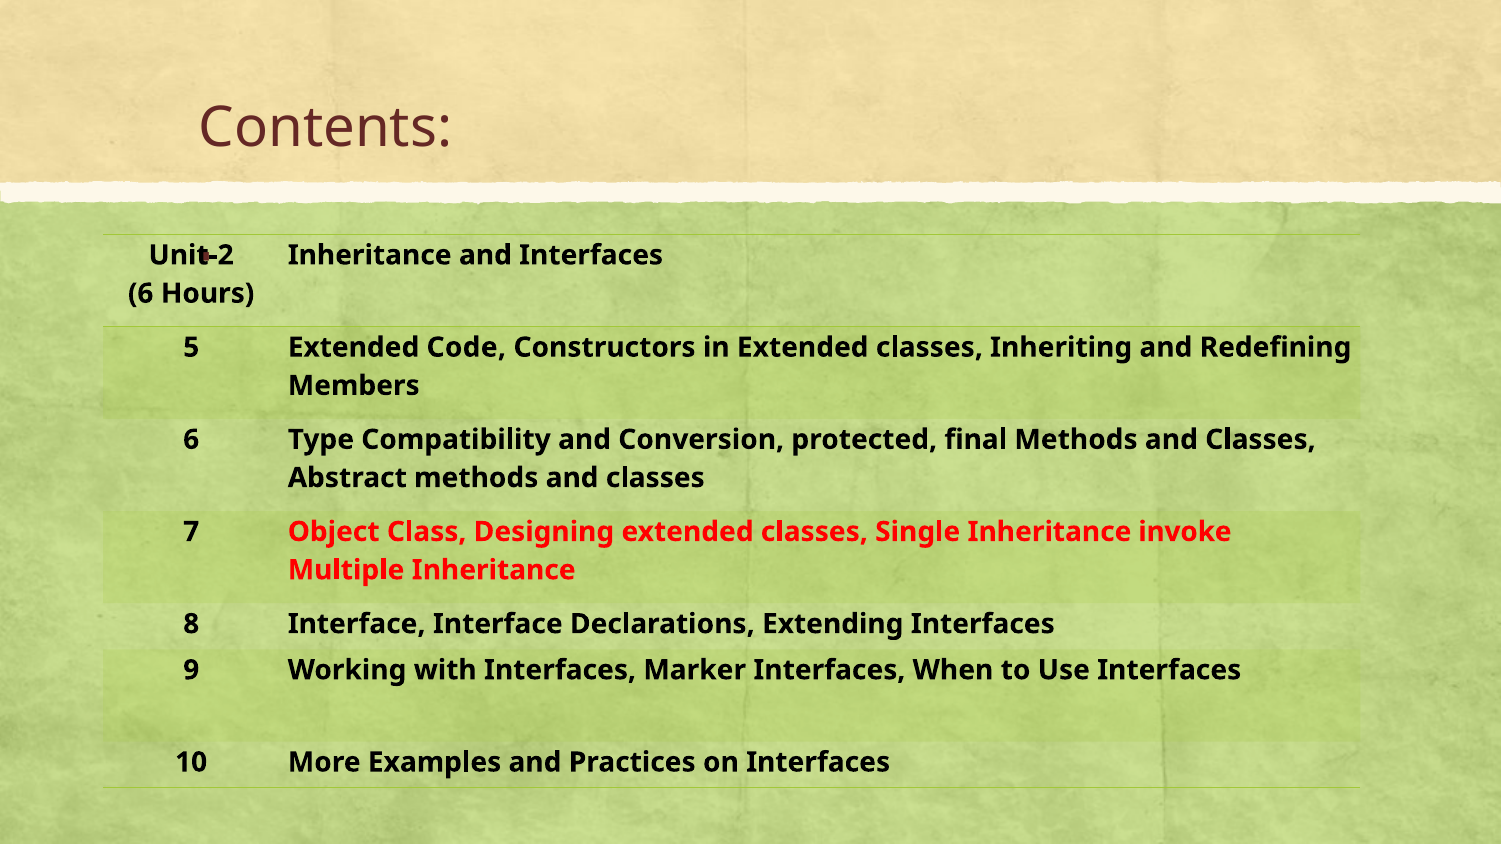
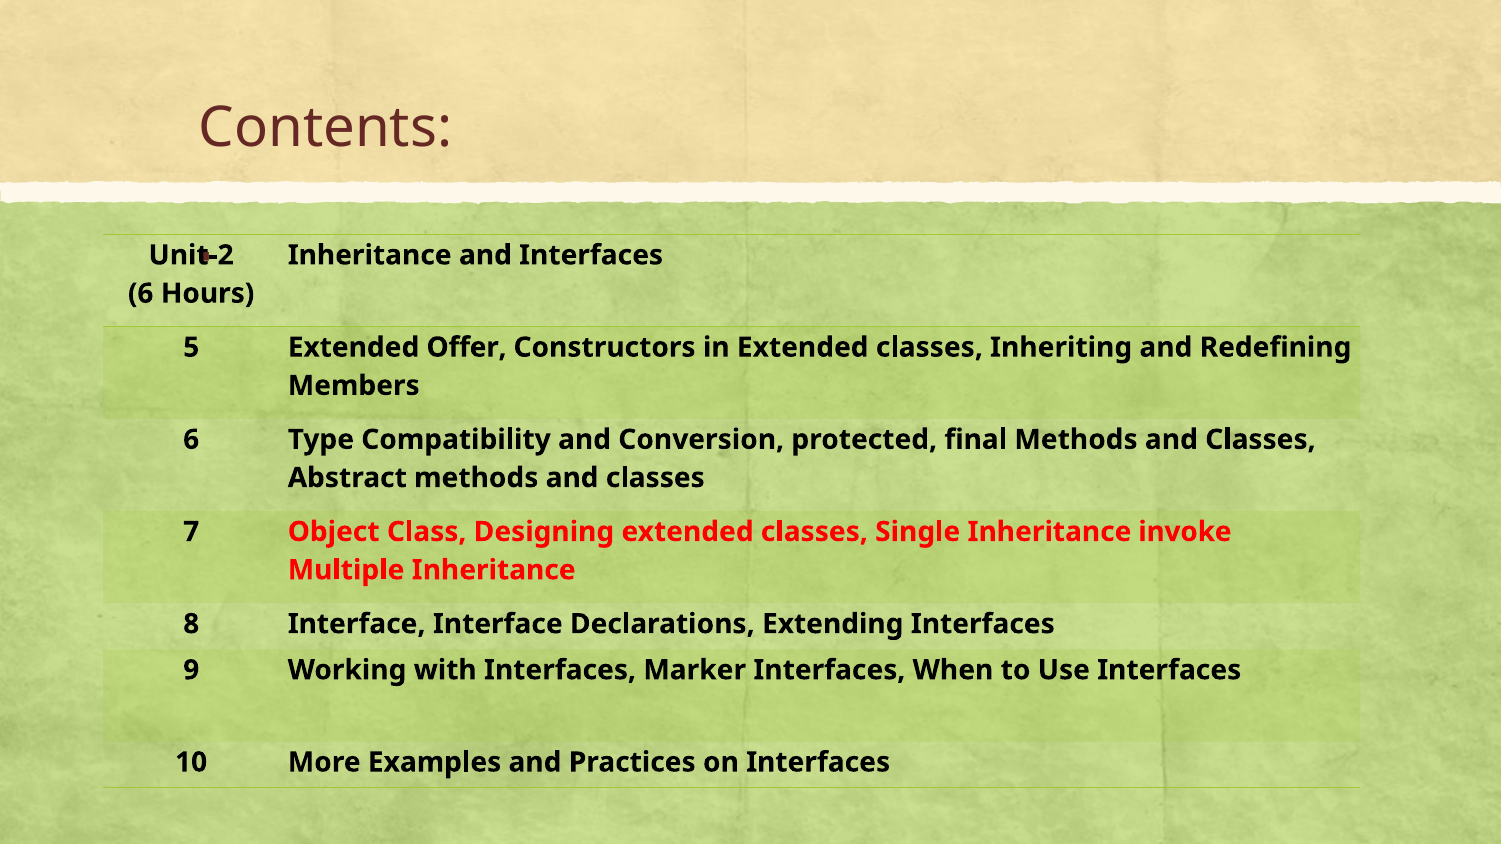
Code: Code -> Offer (466, 348)
